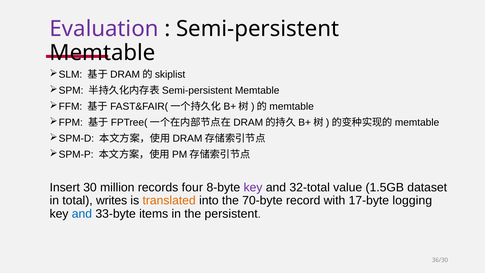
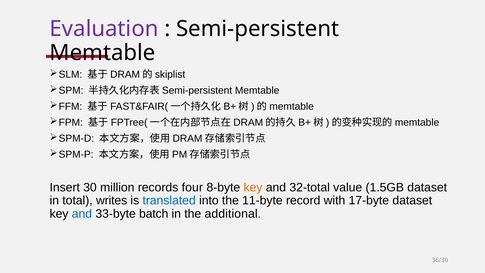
key colour: purple -> orange (253, 187)
translated colour: orange -> blue (169, 201)
70-byte: 70-byte -> 11-byte (262, 201)
17-byte logging: logging -> dataset (412, 201)
items: items -> batch (154, 214)
persistent: persistent -> additional (231, 214)
